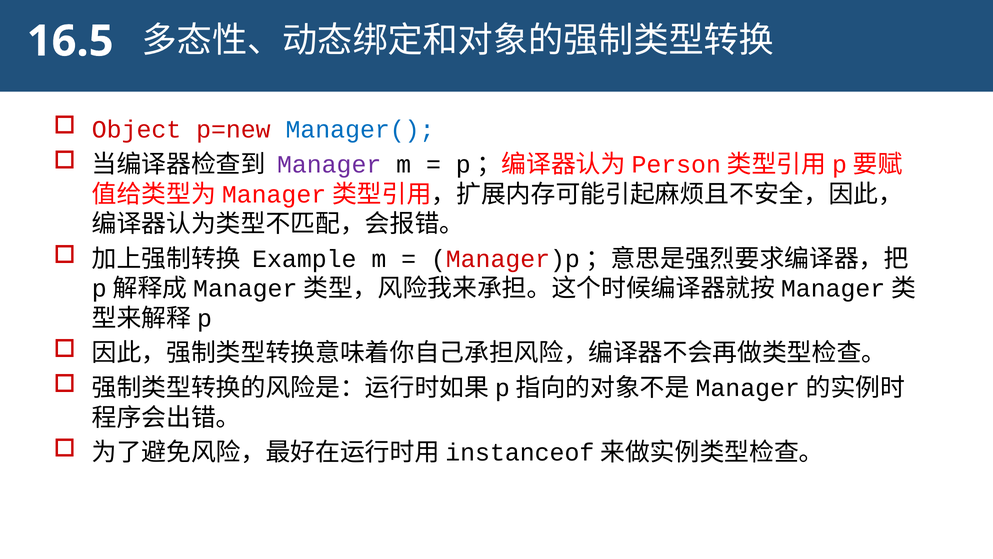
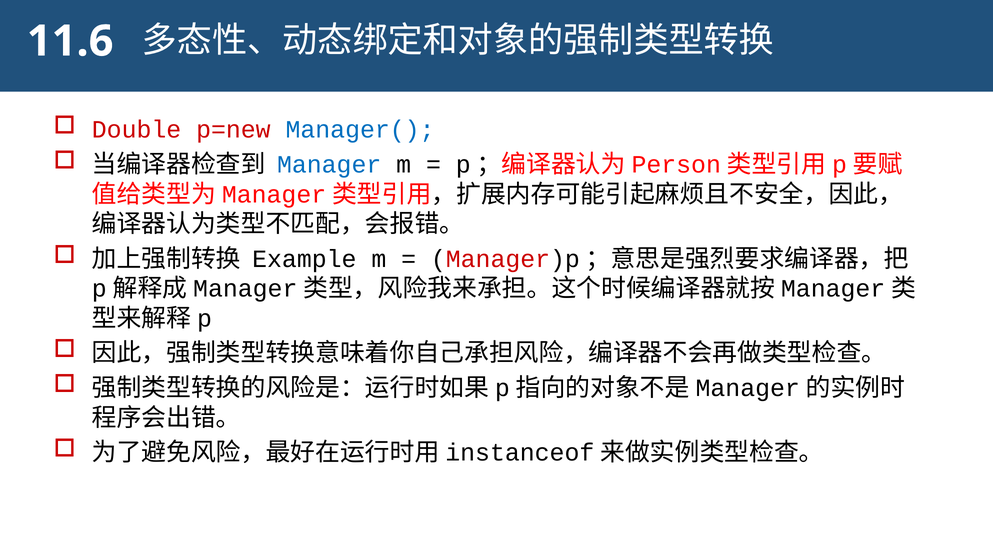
16.5: 16.5 -> 11.6 (70, 41)
Object: Object -> Double (137, 130)
Manager colour: purple -> blue (329, 164)
